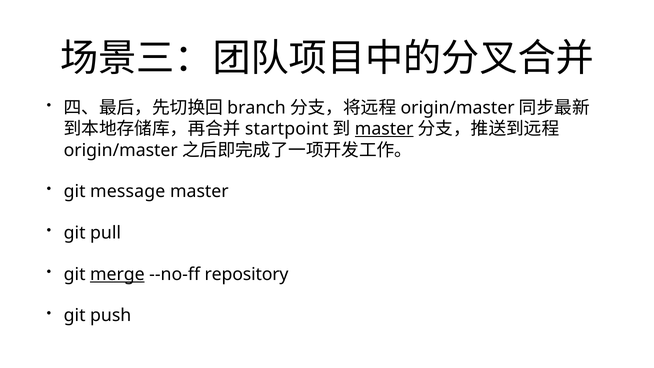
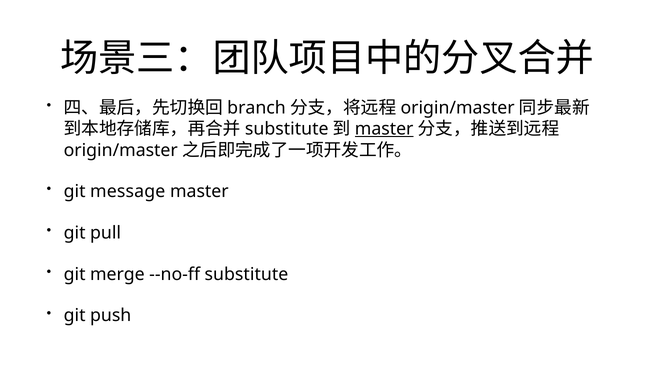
startpoint: startpoint -> substitute (287, 129)
merge underline: present -> none (117, 274)
--no-ff repository: repository -> substitute (246, 274)
